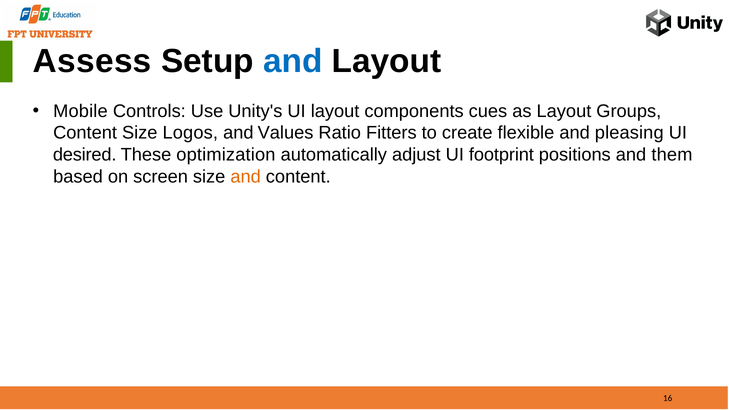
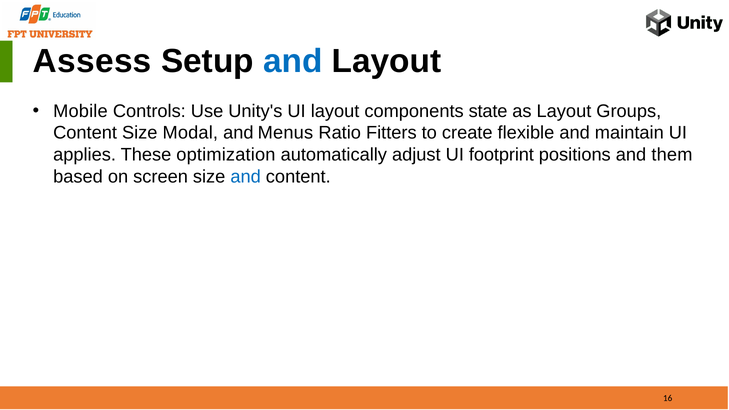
cues: cues -> state (488, 111)
Logos: Logos -> Modal (190, 133)
Values: Values -> Menus (285, 133)
pleasing: pleasing -> maintain (629, 133)
desired: desired -> applies (85, 155)
and colour: orange -> blue (246, 177)
